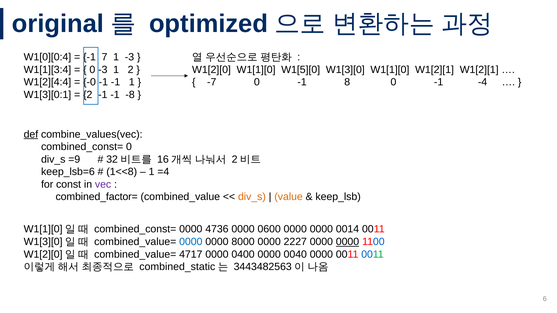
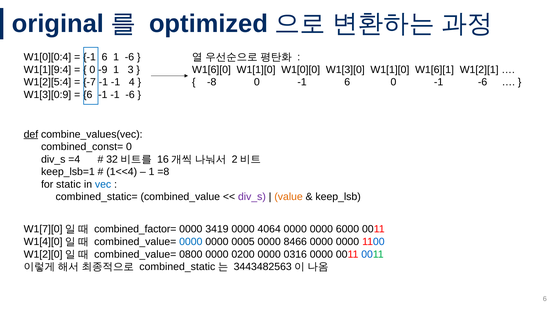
7: 7 -> 6 (105, 57)
1 -3: -3 -> -6 (129, 57)
W1[1][3:4: W1[1][3:4 -> W1[1][9:4 (47, 70)
0 -3: -3 -> -9 (103, 70)
1 2: 2 -> 3 (131, 70)
W1[2][0: W1[2][0 -> W1[6][0 (211, 70)
W1[5][0: W1[5][0 -> W1[0][0 (301, 70)
W1[1][0 W1[2][1: W1[2][1 -> W1[6][1 (435, 70)
W1[2][4:4: W1[2][4:4 -> W1[2][5:4 (47, 82)
-0: -0 -> -7 (89, 82)
-1 1: 1 -> 4 (132, 82)
-7: -7 -> -8 (212, 82)
0 -1 8: 8 -> 6 (347, 82)
0 -1 -4: -4 -> -6 (483, 82)
W1[3][0:1: W1[3][0:1 -> W1[3][0:9 (47, 95)
2: 2 -> 6 (88, 95)
-1 -1 -8: -8 -> -6 (130, 95)
=9: =9 -> =4 (74, 159)
keep_lsb=6: keep_lsb=6 -> keep_lsb=1 (68, 172)
1<<8: 1<<8 -> 1<<4 (122, 172)
=4: =4 -> =8 (163, 172)
const: const -> static (69, 184)
vec colour: purple -> blue (103, 184)
combined_factor=: combined_factor= -> combined_static= (97, 197)
div_s colour: orange -> purple (252, 197)
W1[1][0: W1[1][0 -> W1[7][0 (43, 229)
combined_const=: combined_const= -> combined_factor= (135, 229)
4736: 4736 -> 3419 (217, 229)
0600: 0600 -> 4064 (269, 229)
0014: 0014 -> 6000 (347, 229)
W1[3][0: W1[3][0 -> W1[4][0 (43, 242)
8000: 8000 -> 0005 (243, 242)
2227: 2227 -> 8466 (295, 242)
0000 underline: present -> none (347, 242)
4717: 4717 -> 0800 (191, 254)
0400: 0400 -> 0200 (243, 254)
0040: 0040 -> 0316 (295, 254)
